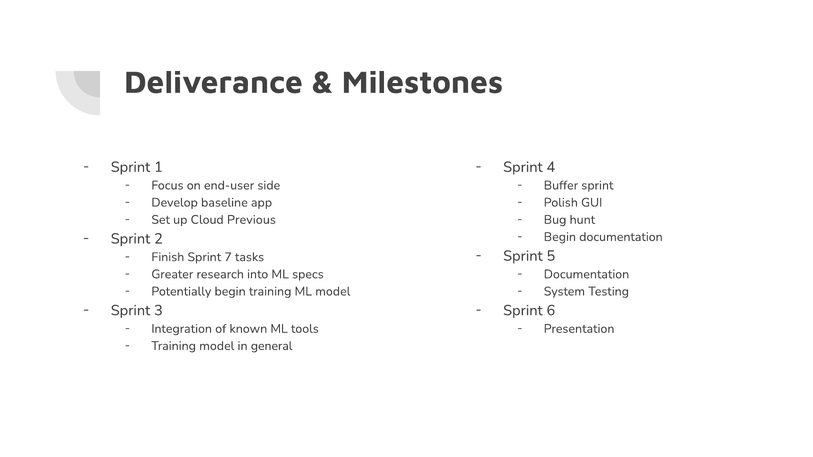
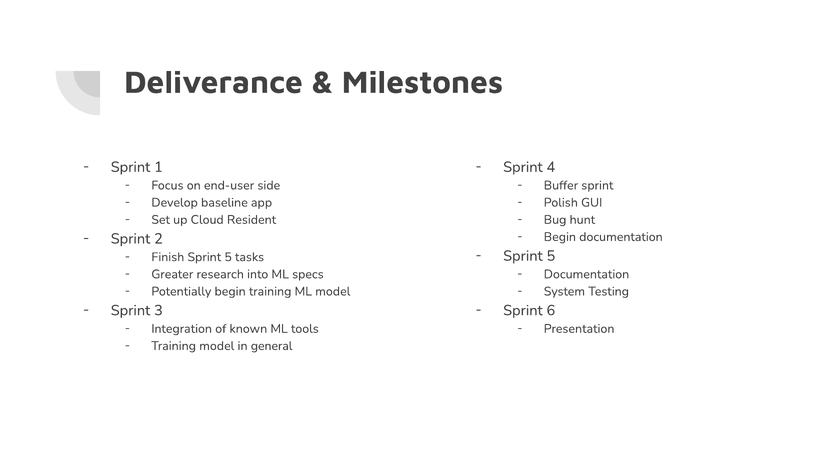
Previous: Previous -> Resident (252, 220)
Finish Sprint 7: 7 -> 5 (228, 257)
